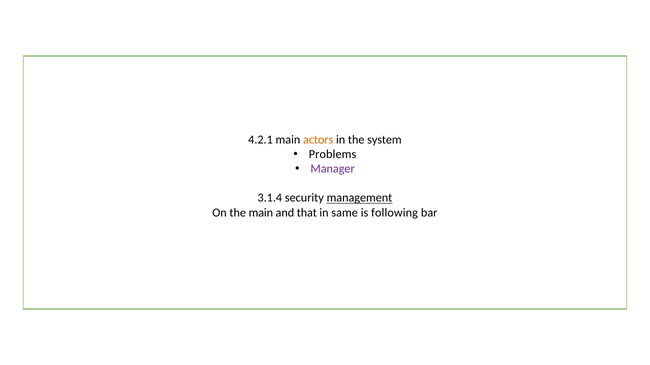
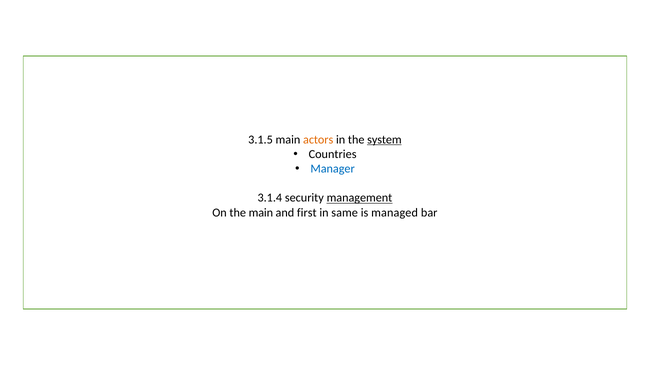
4.2.1: 4.2.1 -> 3.1.5 (261, 140)
system underline: none -> present (384, 140)
Problems: Problems -> Countries (333, 154)
Manager colour: purple -> blue (333, 169)
that: that -> first (307, 213)
following: following -> managed (395, 213)
